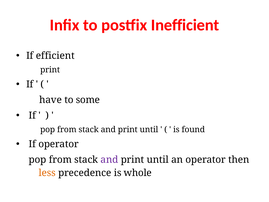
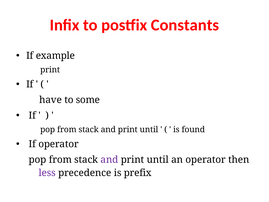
Inefficient: Inefficient -> Constants (185, 25)
efficient: efficient -> example (55, 56)
less colour: orange -> purple (47, 173)
whole: whole -> prefix (138, 173)
